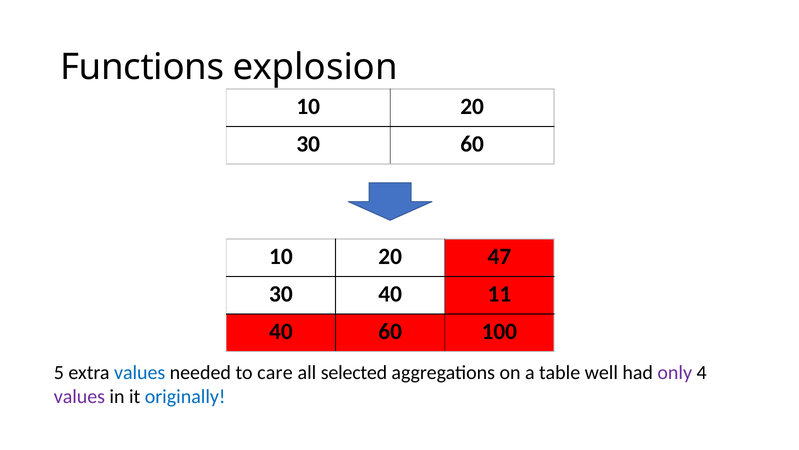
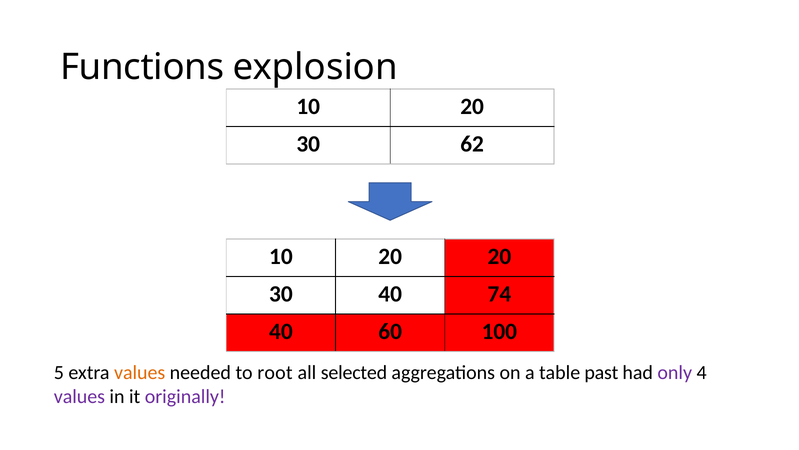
30 60: 60 -> 62 (472, 144)
20 47: 47 -> 20 (499, 256)
11: 11 -> 74 (499, 294)
values colour: blue -> orange (140, 372)
care: care -> root (275, 372)
well: well -> past (601, 372)
originally colour: blue -> purple (185, 396)
